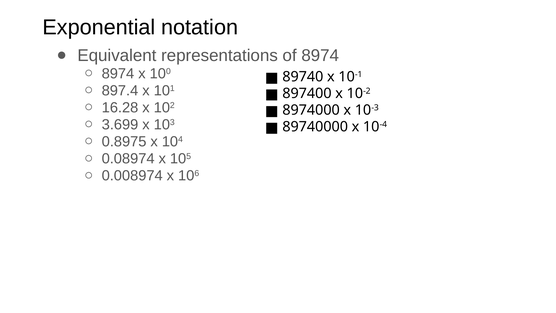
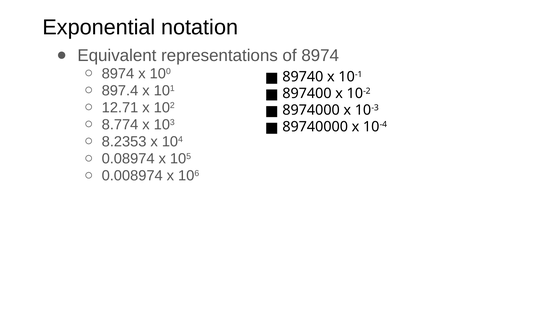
16.28: 16.28 -> 12.71 (120, 108)
3.699: 3.699 -> 8.774 (120, 125)
0.8975: 0.8975 -> 8.2353 (124, 142)
